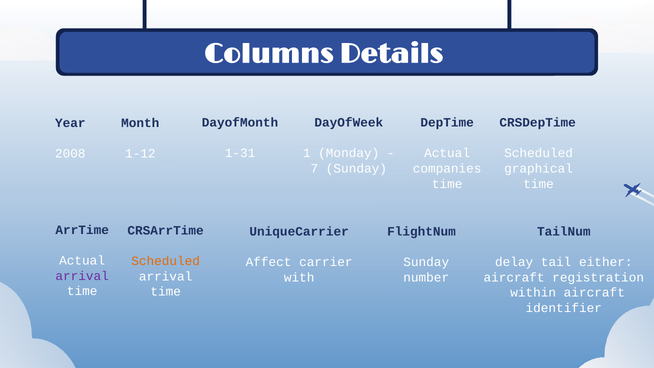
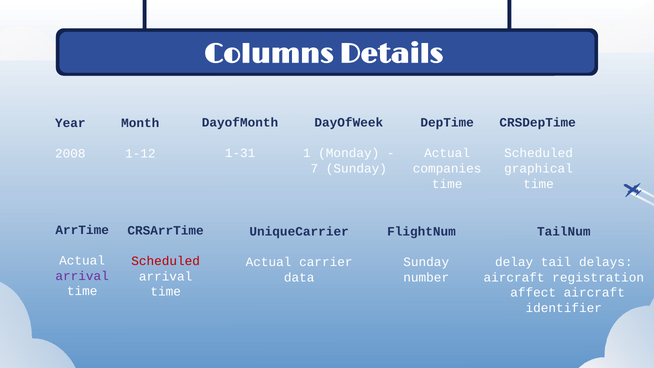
Scheduled colour: orange -> red (166, 261)
Affect: Affect -> Actual (269, 262)
either: either -> delays (606, 262)
with: with -> data (299, 277)
within: within -> affect (533, 293)
